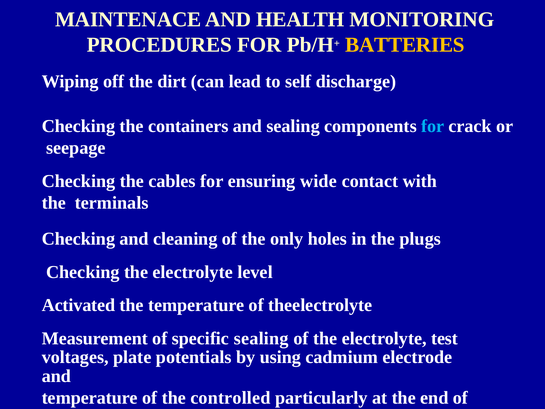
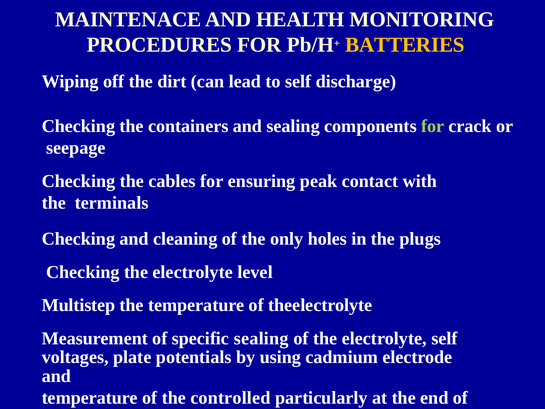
for colour: light blue -> light green (433, 126)
wide: wide -> peak (319, 181)
Activated: Activated -> Multistep (78, 305)
electrolyte test: test -> self (444, 338)
